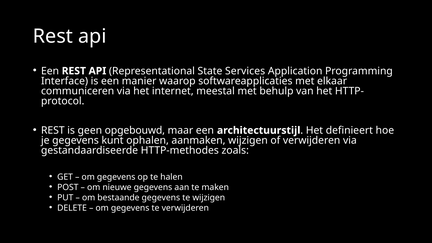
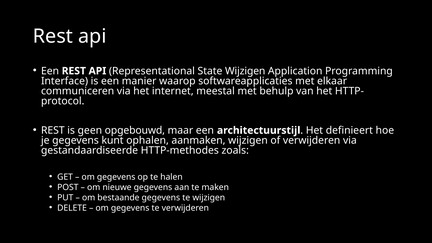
State Services: Services -> Wijzigen (245, 71)
